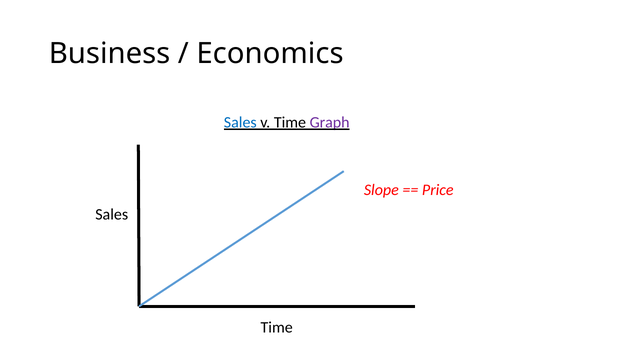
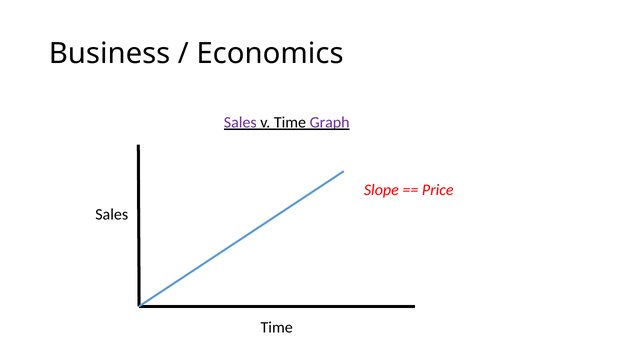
Sales colour: blue -> purple (240, 122)
